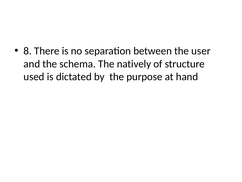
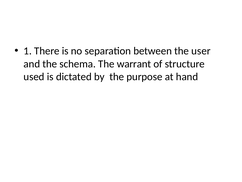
8: 8 -> 1 (28, 51)
natively: natively -> warrant (134, 64)
